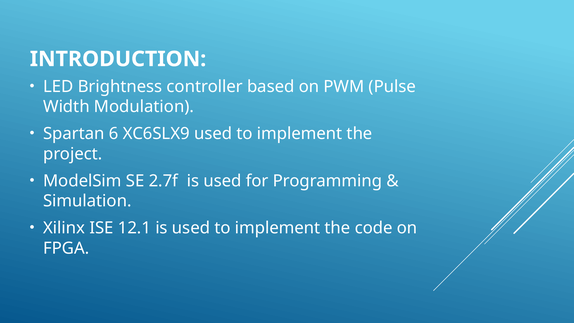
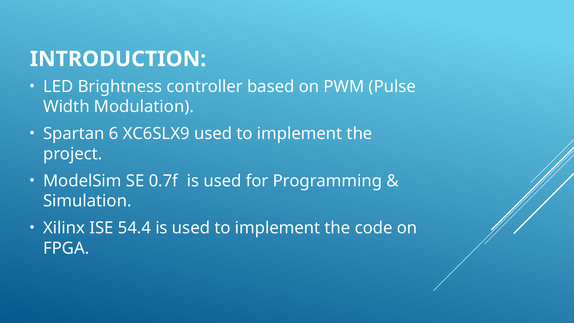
2.7f: 2.7f -> 0.7f (163, 181)
12.1: 12.1 -> 54.4 (134, 228)
